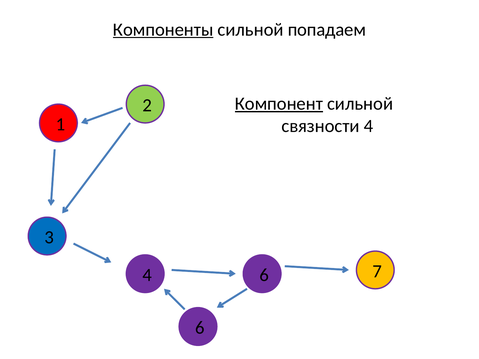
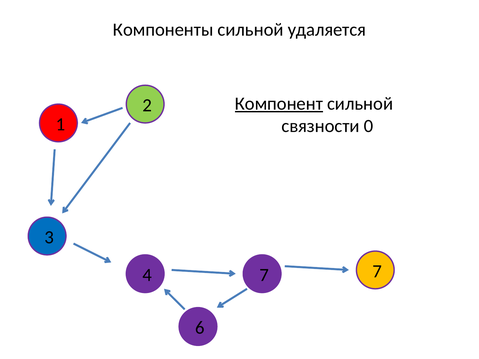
Компоненты underline: present -> none (163, 30)
попадаем: попадаем -> удаляется (327, 30)
связности 4: 4 -> 0 (369, 126)
4 6: 6 -> 7 (264, 275)
